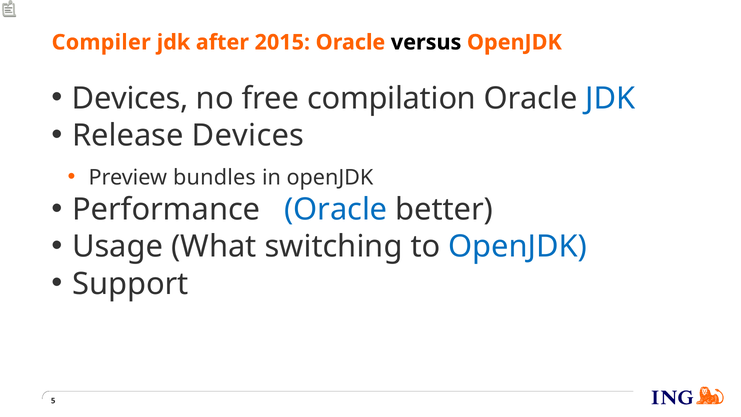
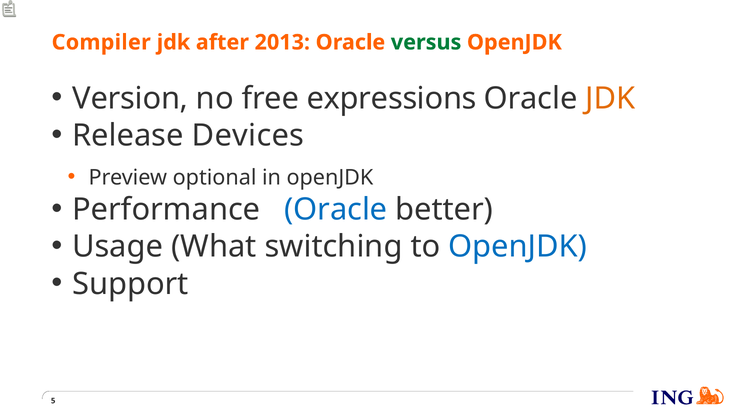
2015: 2015 -> 2013 (282, 42)
versus colour: black -> green (426, 42)
Devices: Devices -> Version (130, 98)
compilation: compilation -> expressions (392, 98)
JDK colour: blue -> orange (610, 98)
bundles: bundles -> optional (215, 177)
